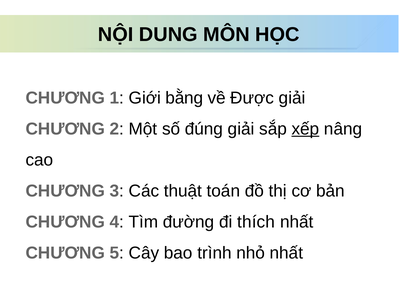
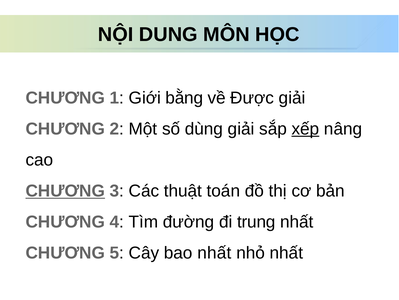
đúng: đúng -> dùng (204, 129)
CHƯƠNG underline: none -> present (65, 190)
thích: thích -> trung (256, 221)
bao trình: trình -> nhất (214, 252)
